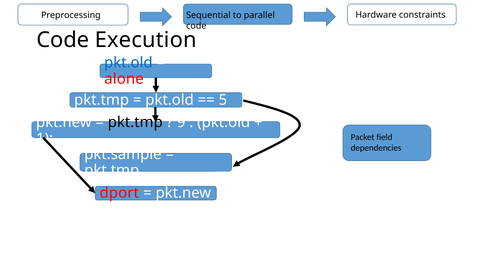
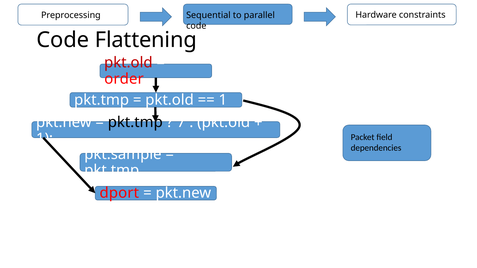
Execution: Execution -> Flattening (146, 40)
pkt.old colour: blue -> red (128, 63)
alone: alone -> order (124, 79)
5: 5 -> 1 (223, 100)
9: 9 -> 7 (181, 123)
